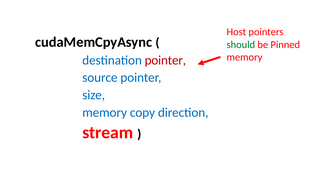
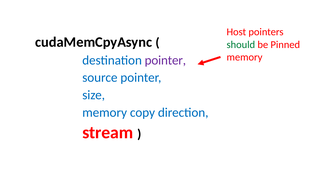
pointer colour: red -> purple (165, 60)
